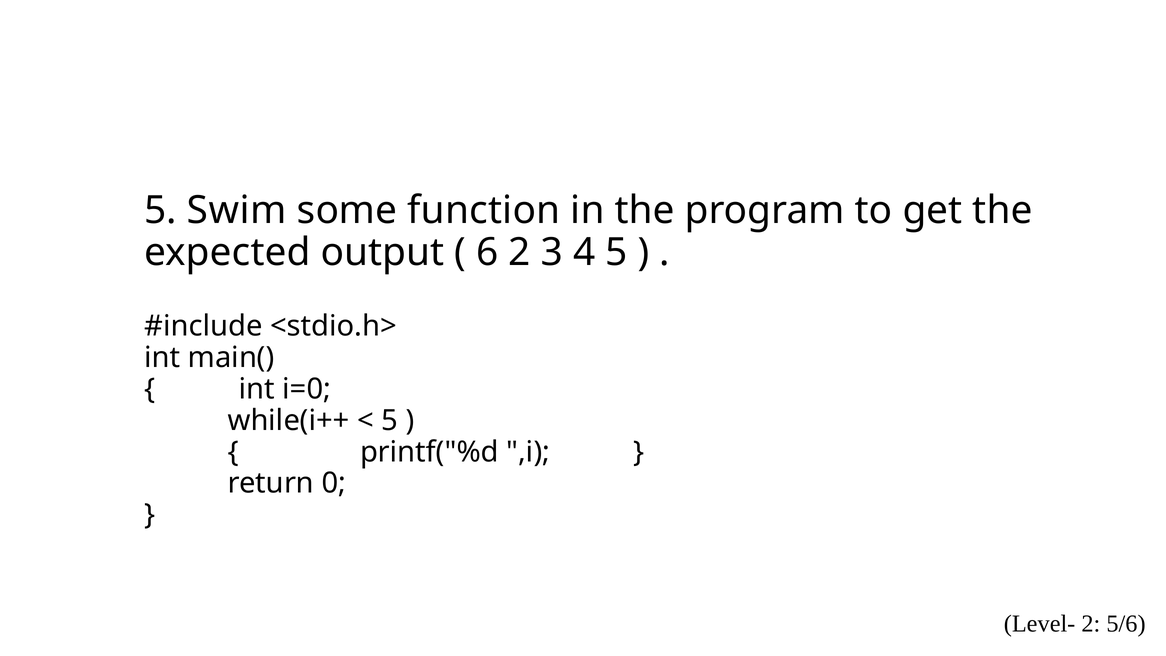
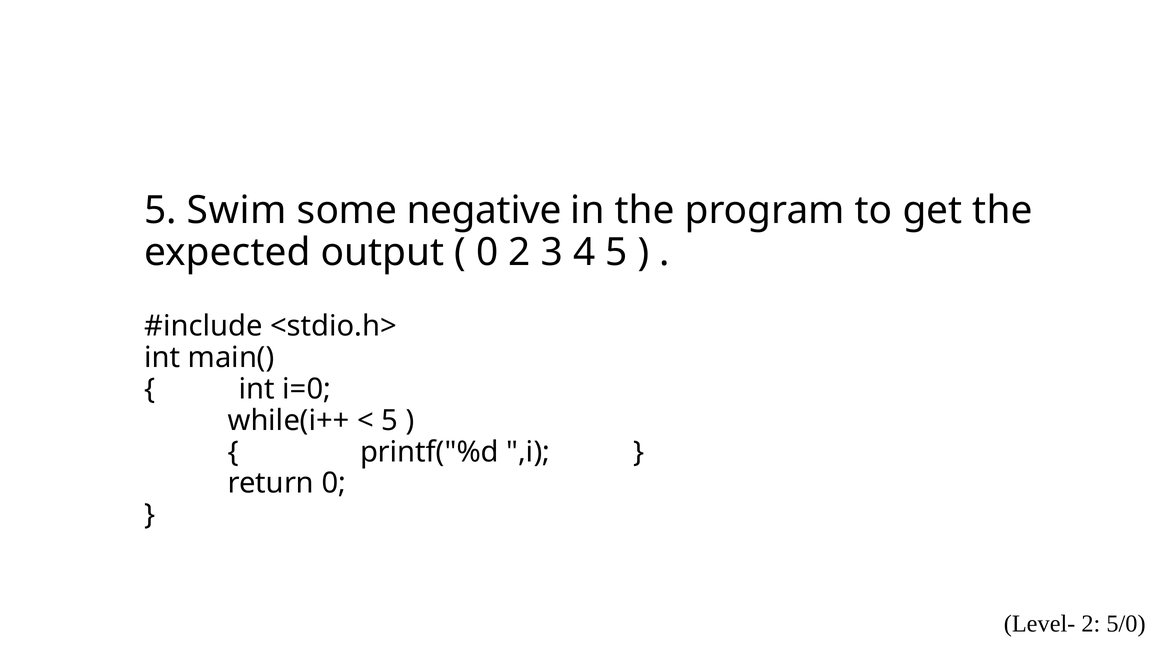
function: function -> negative (484, 210)
6: 6 -> 0 (487, 252)
5/6: 5/6 -> 5/0 (1126, 624)
